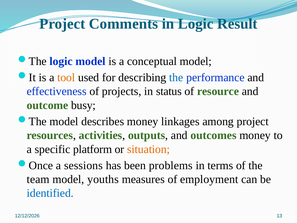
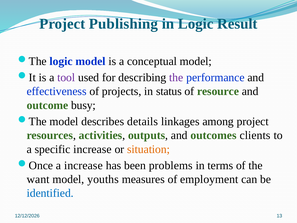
Comments: Comments -> Publishing (123, 24)
tool colour: orange -> purple (66, 77)
the colour: blue -> purple (176, 77)
describes money: money -> details (143, 121)
outcomes money: money -> clients (255, 135)
specific platform: platform -> increase (92, 149)
a sessions: sessions -> increase (83, 165)
team: team -> want (38, 179)
